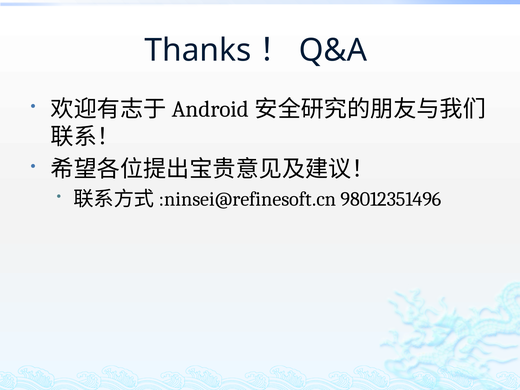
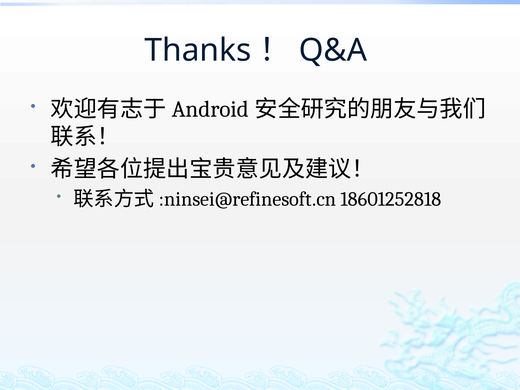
98012351496: 98012351496 -> 18601252818 (391, 199)
